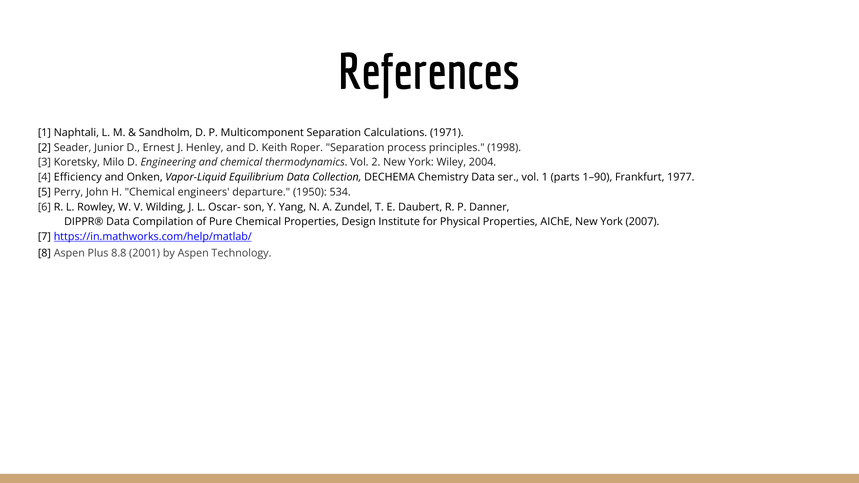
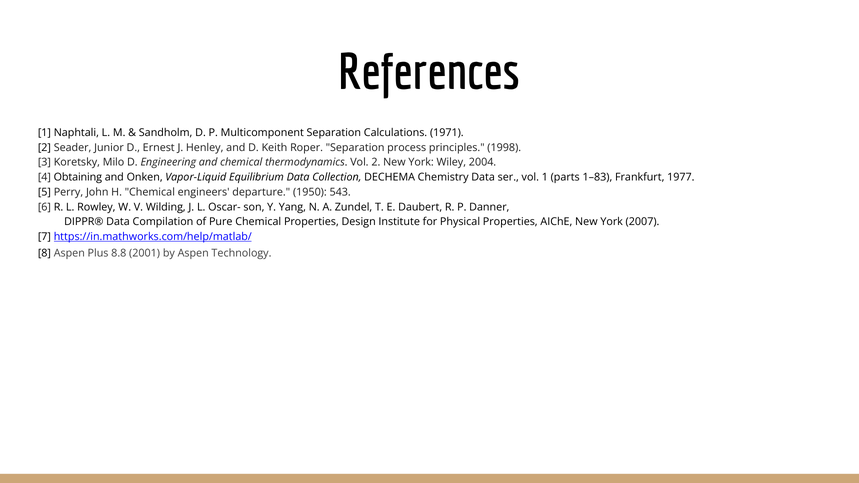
Efficiency: Efficiency -> Obtaining (78, 177)
1–90: 1–90 -> 1–83 (597, 177)
534: 534 -> 543 (340, 192)
